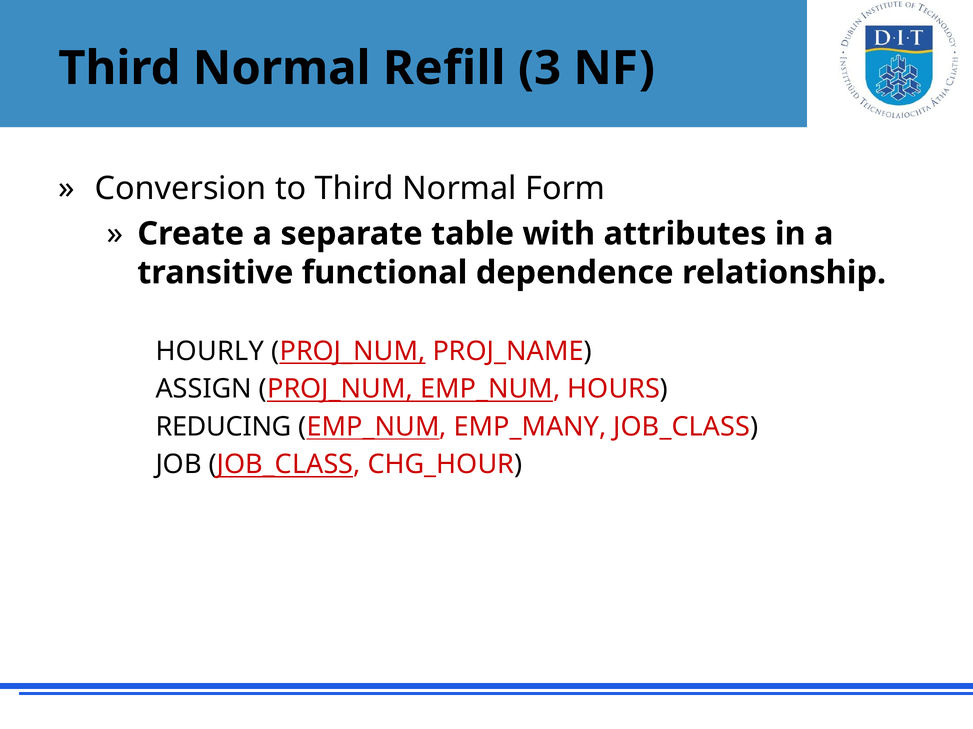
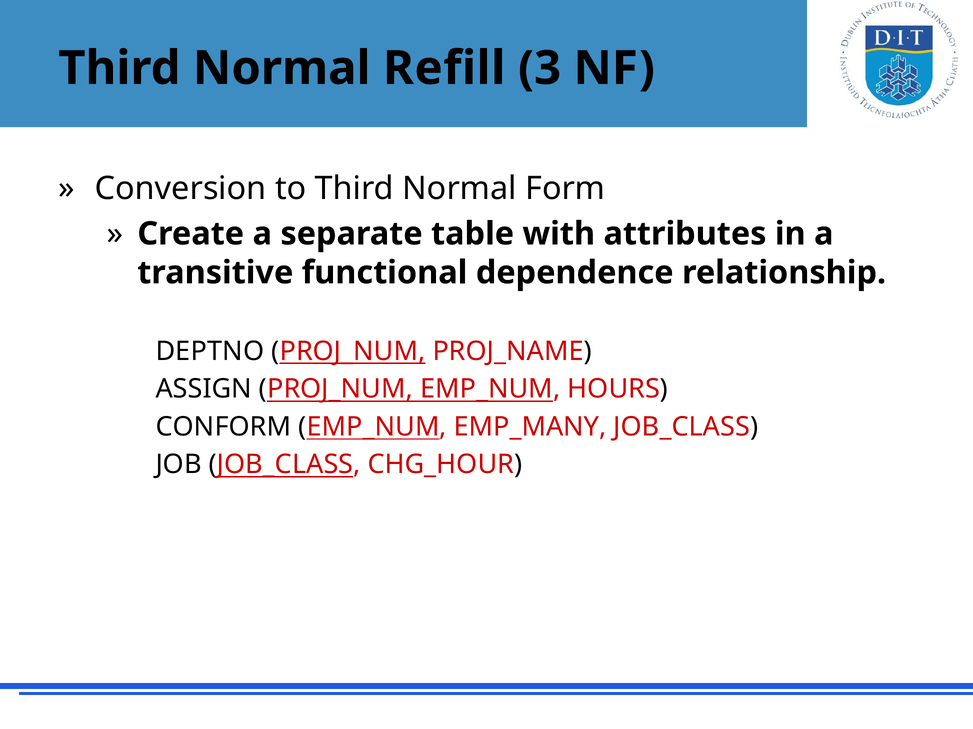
HOURLY: HOURLY -> DEPTNO (210, 351)
REDUCING: REDUCING -> CONFORM (223, 427)
